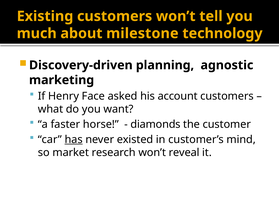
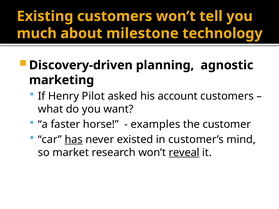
Face: Face -> Pilot (93, 96)
diamonds: diamonds -> examples (155, 124)
reveal underline: none -> present (184, 153)
